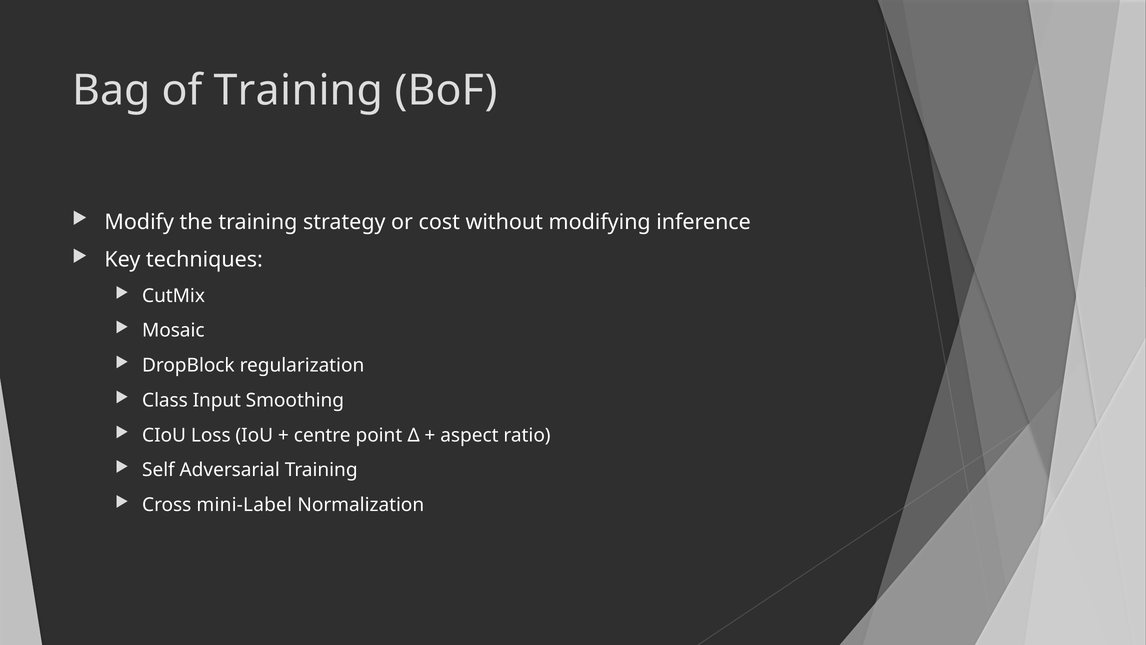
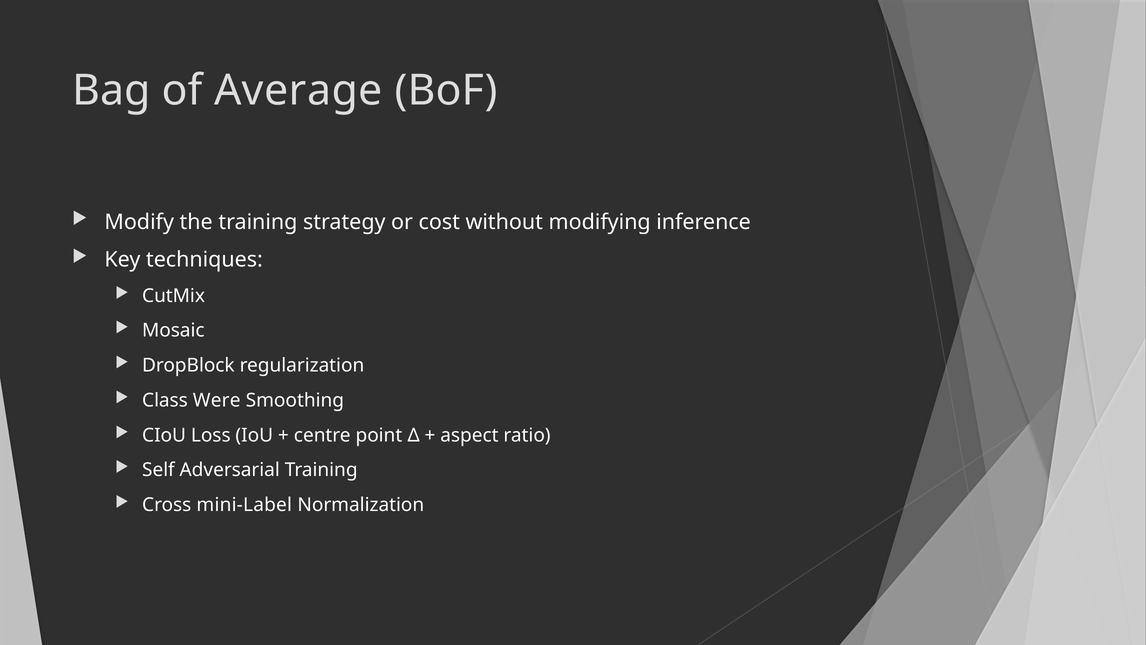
of Training: Training -> Average (298, 90)
Input: Input -> Were (217, 400)
